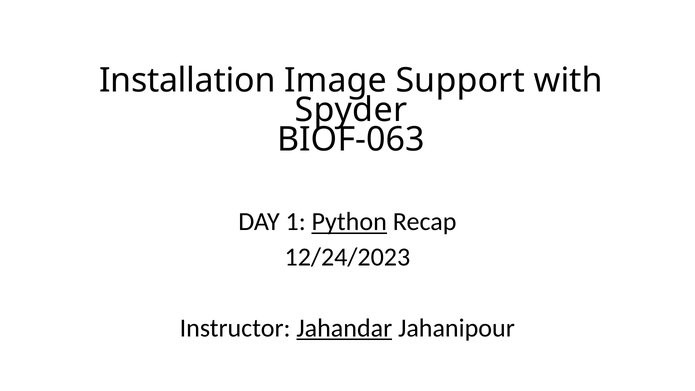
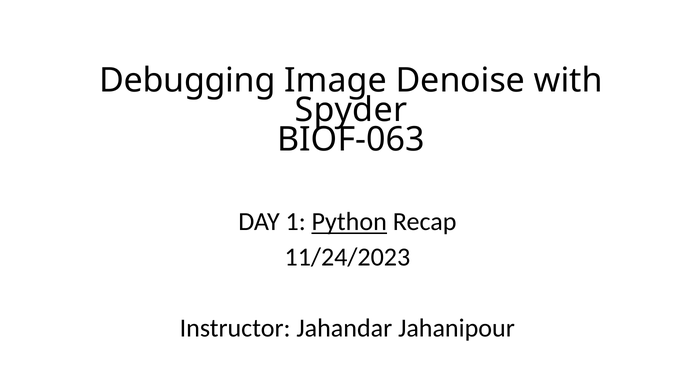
Installation: Installation -> Debugging (187, 81)
Support: Support -> Denoise (460, 81)
12/24/2023: 12/24/2023 -> 11/24/2023 (347, 257)
Jahandar underline: present -> none (344, 328)
